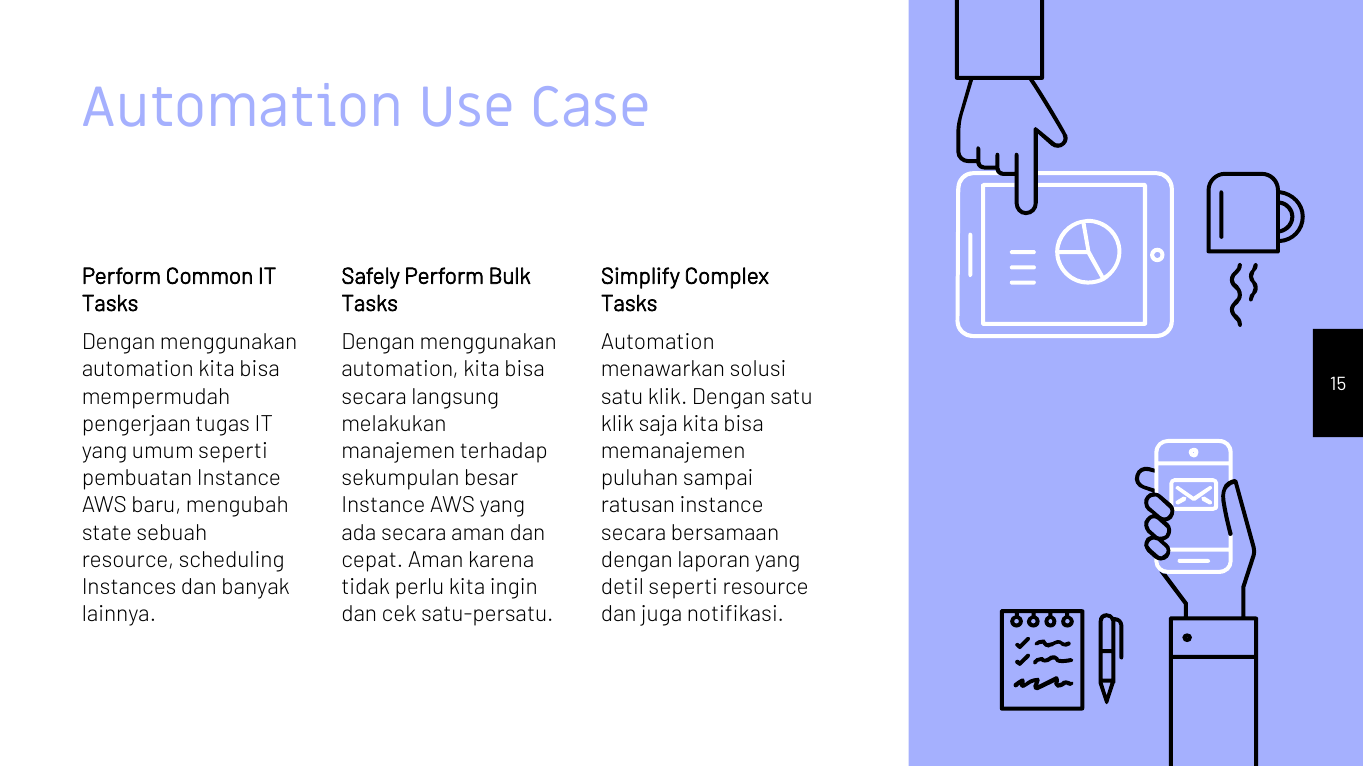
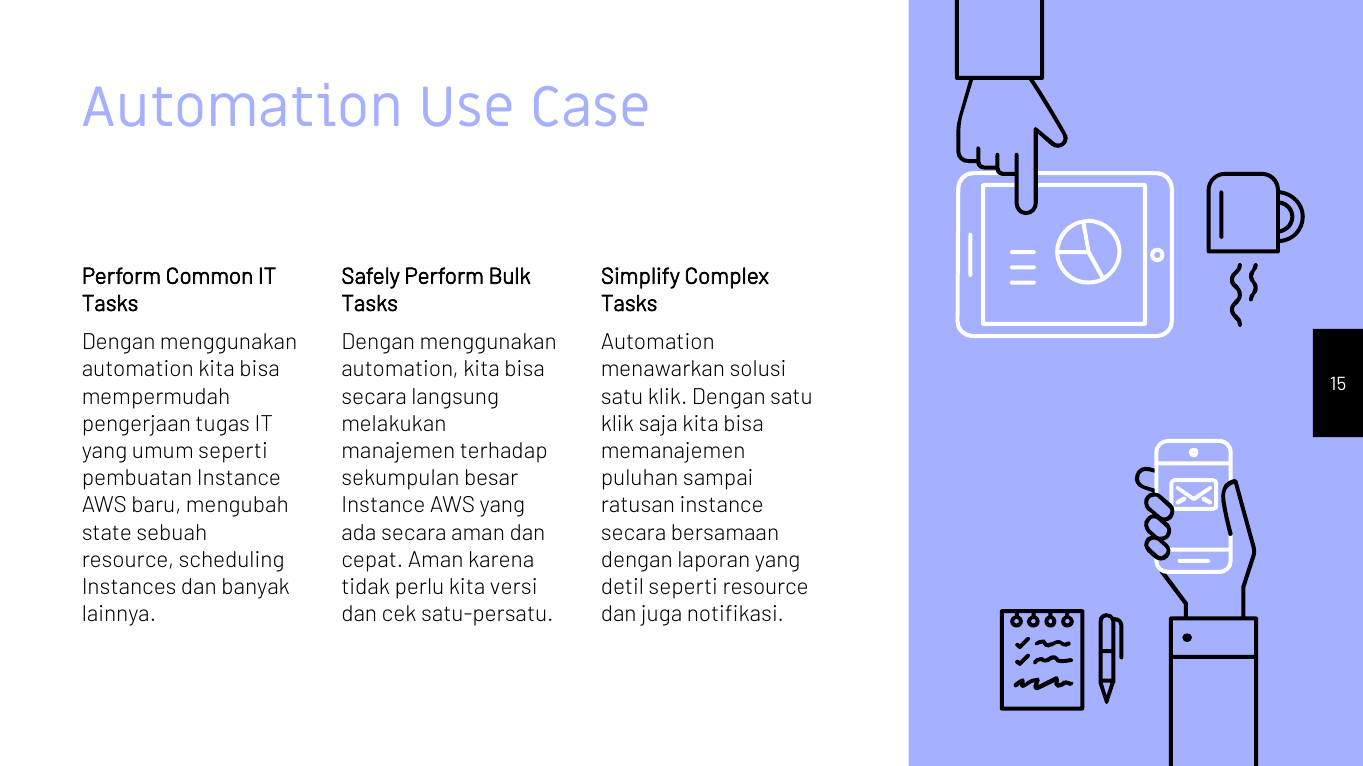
ingin: ingin -> versi (514, 588)
